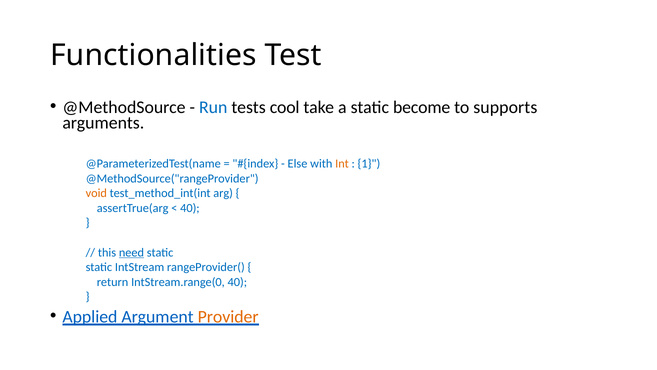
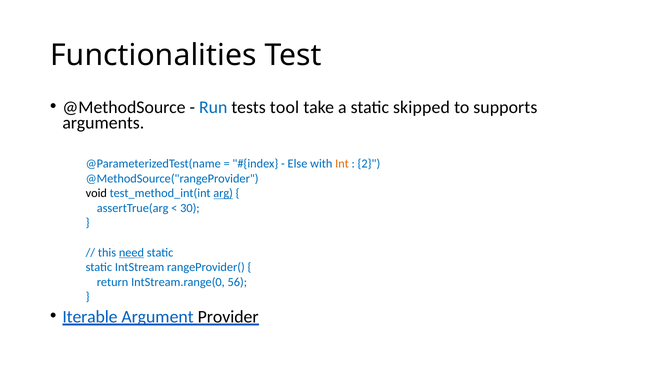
cool: cool -> tool (284, 107)
become: become -> skipped (421, 107)
1: 1 -> 2 (369, 164)
void colour: orange -> black (96, 193)
arg underline: none -> present (223, 193)
40: 40 -> 30 (190, 208)
IntStream.range(0 40: 40 -> 56 (237, 282)
Applied: Applied -> Iterable (90, 316)
Provider colour: orange -> black (228, 316)
